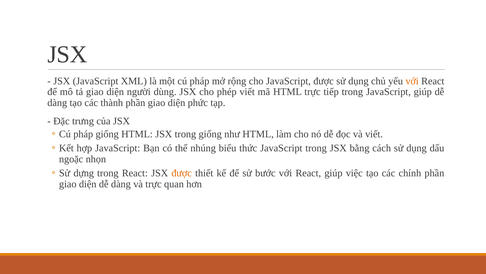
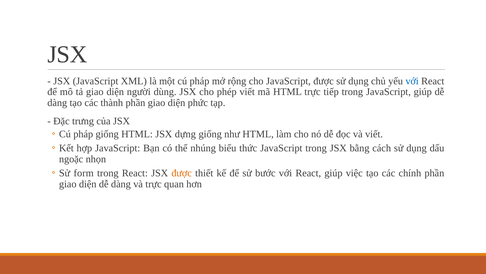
với colour: orange -> blue (412, 81)
JSX trong: trong -> dựng (185, 134)
dựng: dựng -> form (84, 173)
